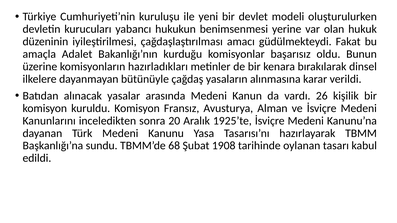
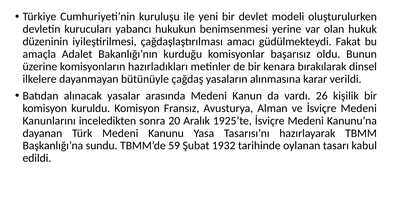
68: 68 -> 59 (174, 146)
1908: 1908 -> 1932 (224, 146)
